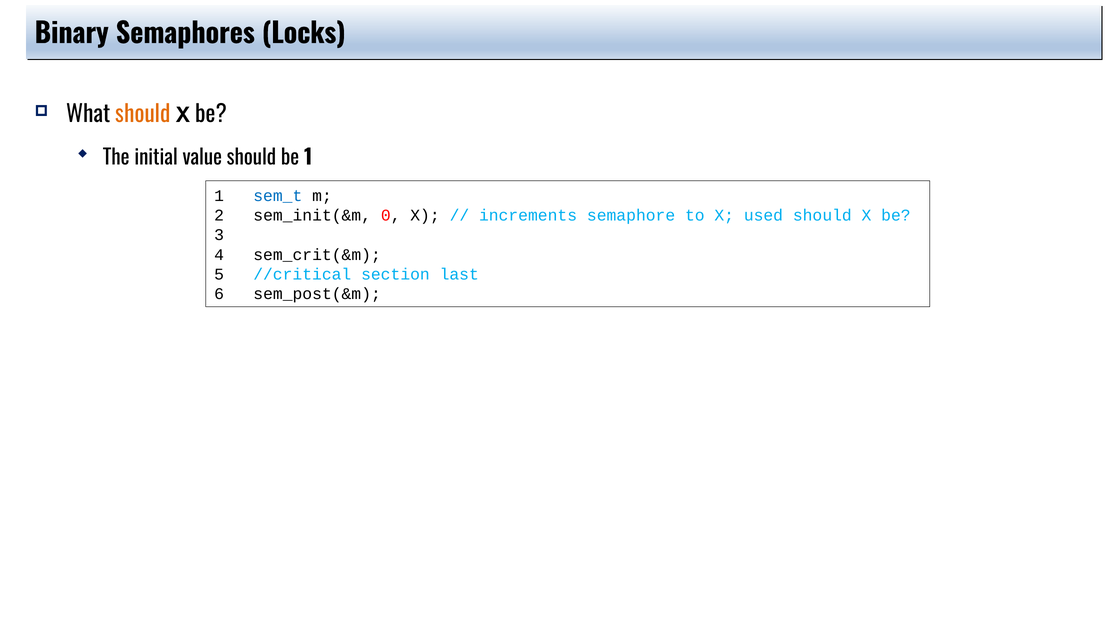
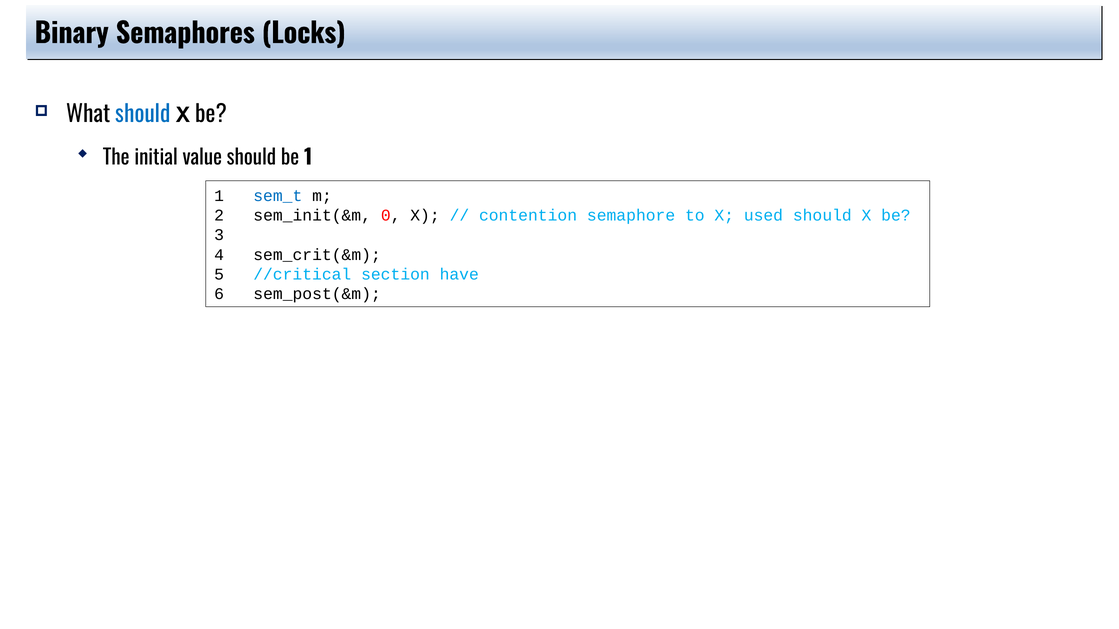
should colour: orange -> blue (143, 115)
increments: increments -> contention (528, 216)
last: last -> have (459, 274)
